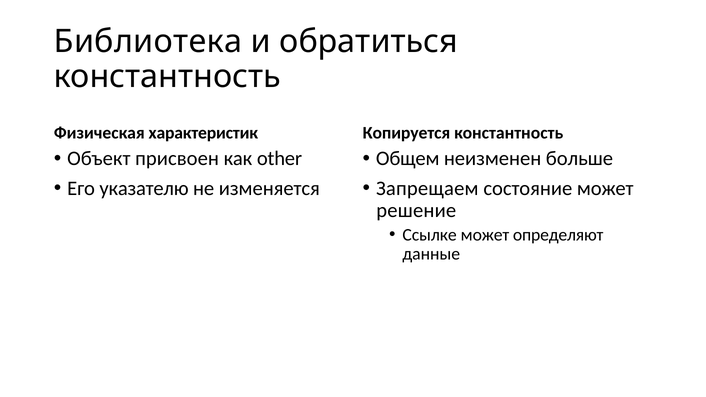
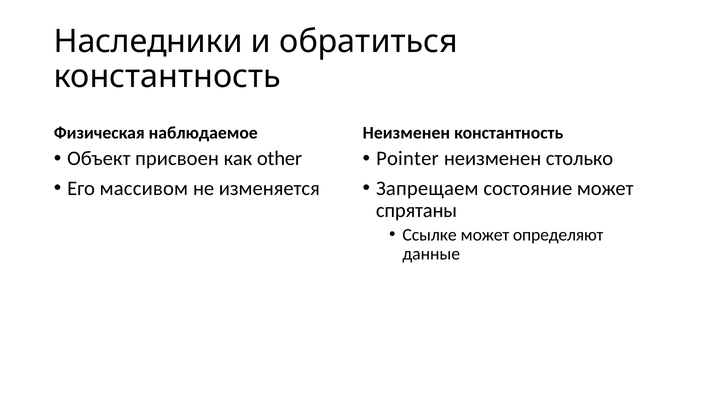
Библиотека: Библиотека -> Наследники (148, 42)
характеристик: характеристик -> наблюдаемое (203, 133)
Копируется: Копируется -> Неизменен (406, 133)
Общем: Общем -> Pointer (407, 159)
больше: больше -> столько (580, 159)
указателю: указателю -> массивом (144, 188)
решение: решение -> спрятаны (416, 211)
